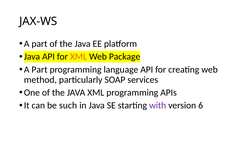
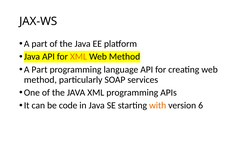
Package: Package -> Method (125, 57)
such: such -> code (68, 105)
with colour: purple -> orange (158, 105)
